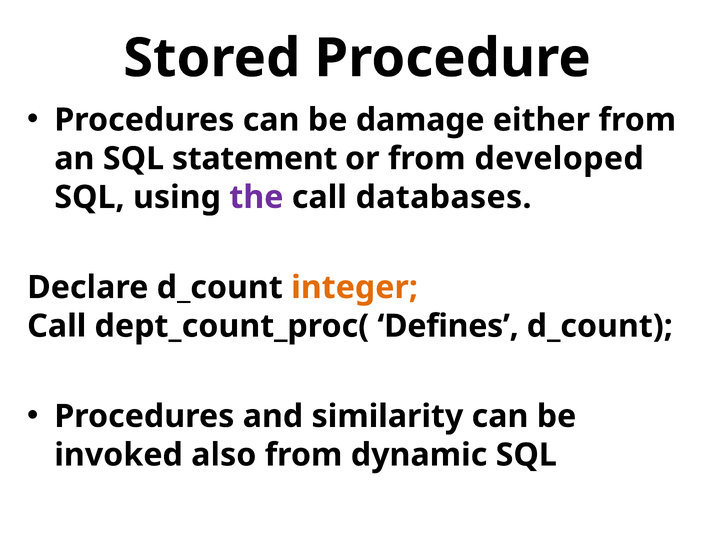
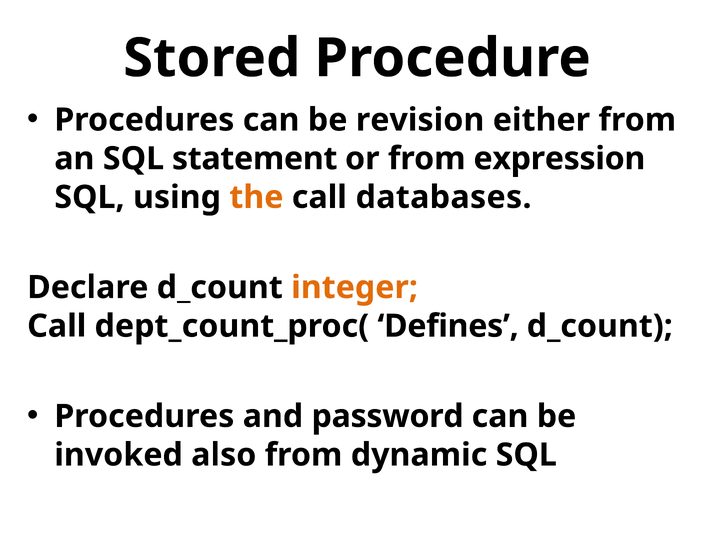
damage: damage -> revision (420, 120)
developed: developed -> expression (559, 159)
the colour: purple -> orange (256, 197)
similarity: similarity -> password (388, 416)
